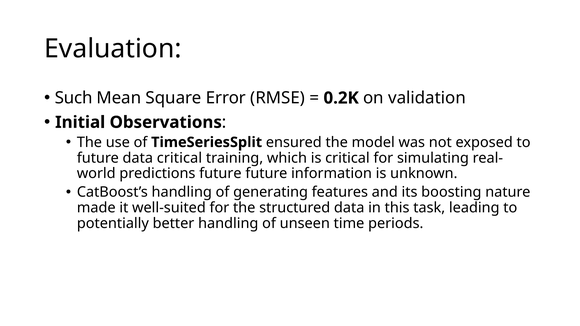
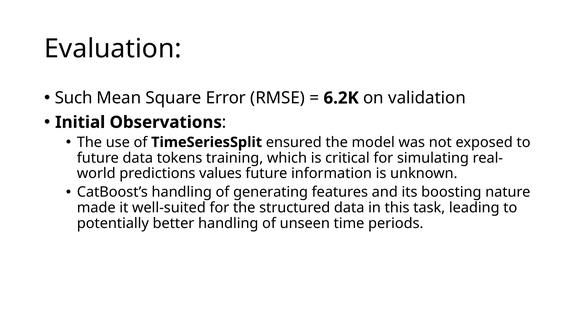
0.2K: 0.2K -> 6.2K (341, 98)
data critical: critical -> tokens (180, 158)
predictions future: future -> values (220, 174)
